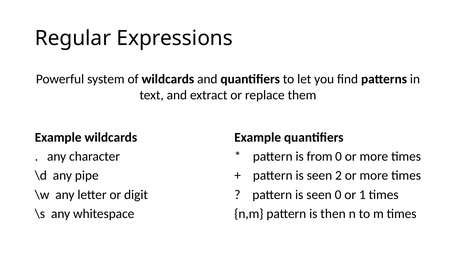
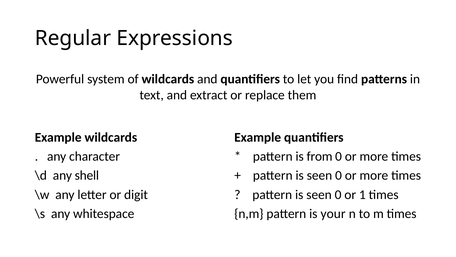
pipe: pipe -> shell (87, 175)
2: 2 -> 0 (339, 175)
then: then -> your (333, 213)
